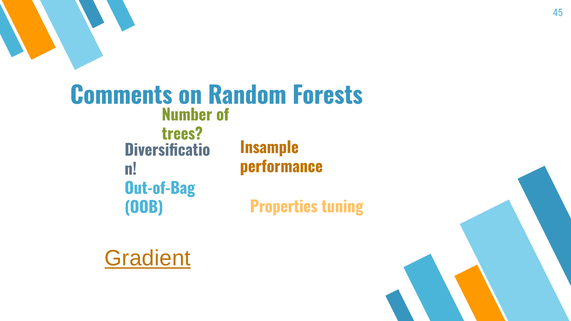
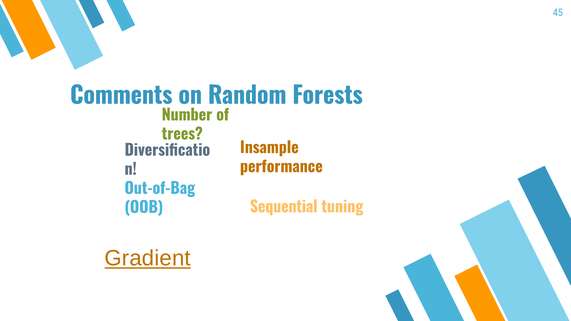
Properties: Properties -> Sequential (284, 207)
